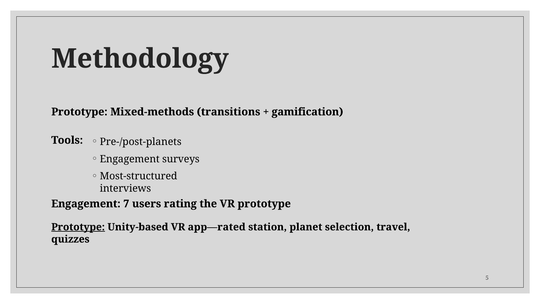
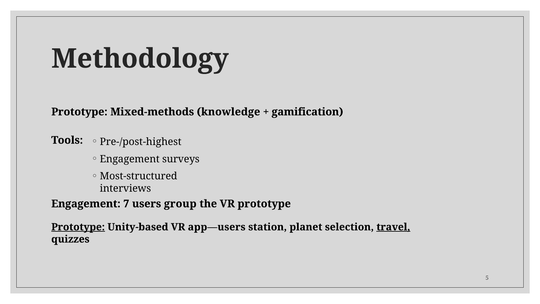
transitions: transitions -> knowledge (228, 112)
Pre-/post-planets: Pre-/post-planets -> Pre-/post-highest (141, 142)
rating: rating -> group (180, 204)
app—rated: app—rated -> app—users (217, 227)
travel underline: none -> present (393, 227)
